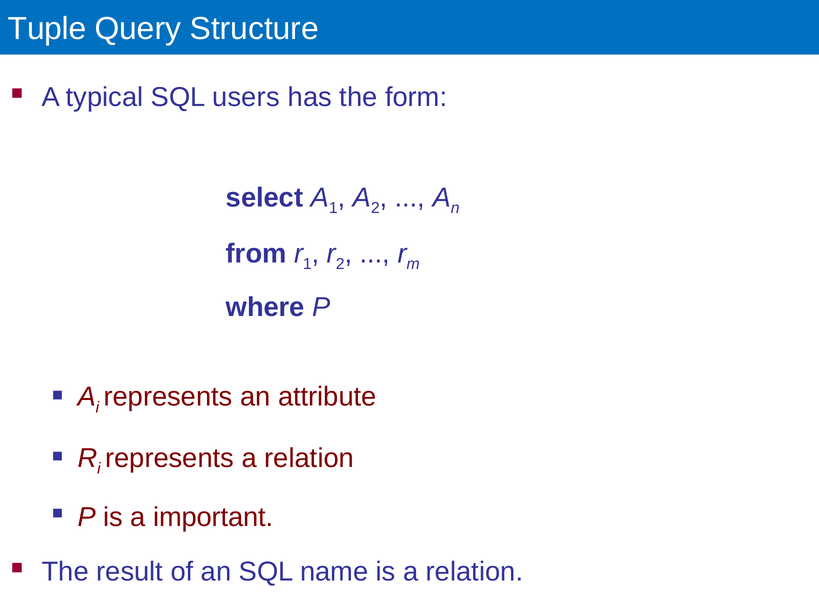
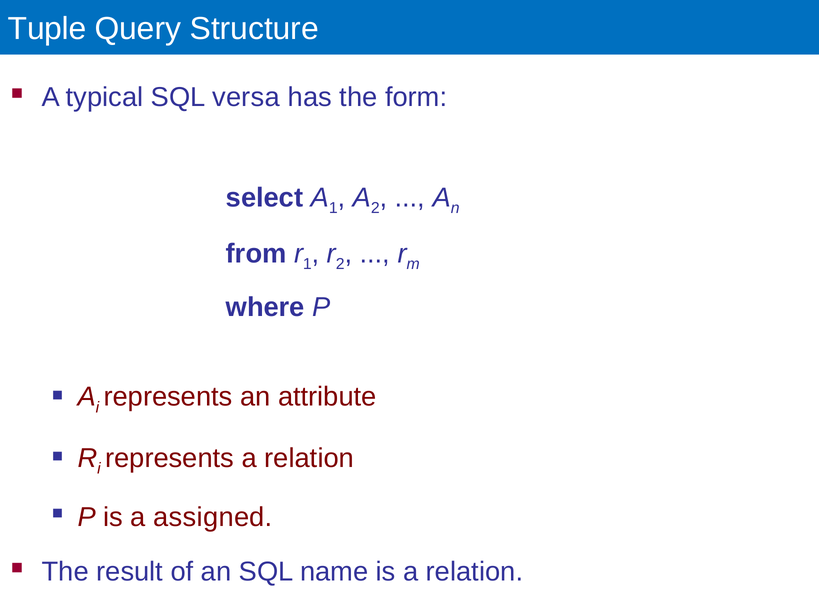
users: users -> versa (246, 97)
important: important -> assigned (213, 517)
